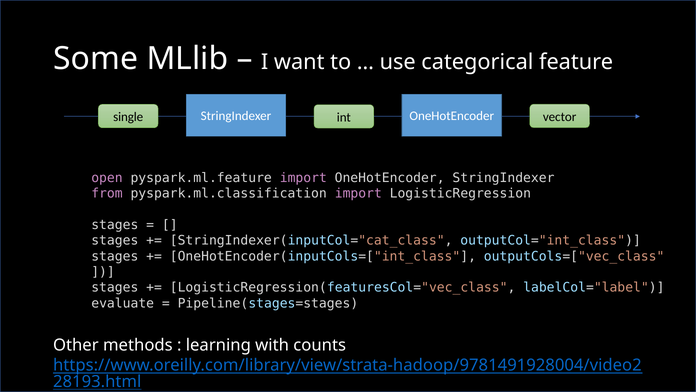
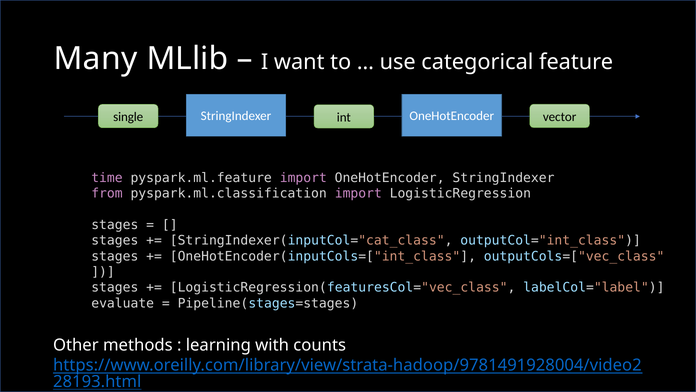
Some: Some -> Many (95, 58)
open: open -> time (107, 178)
